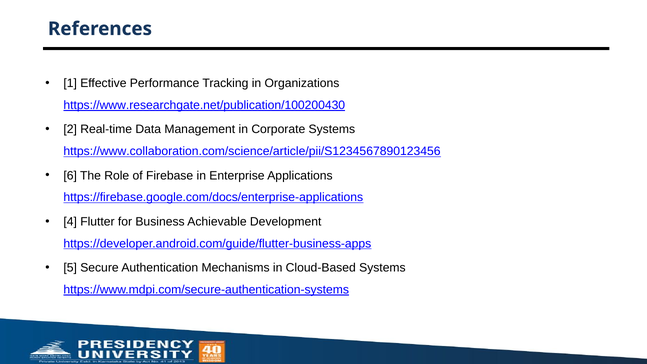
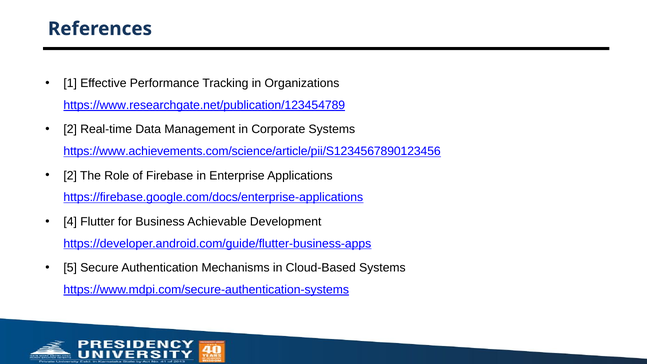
https://www.researchgate.net/publication/100200430: https://www.researchgate.net/publication/100200430 -> https://www.researchgate.net/publication/123454789 (204, 105)
https://www.collaboration.com/science/article/pii/S1234567890123456: https://www.collaboration.com/science/article/pii/S1234567890123456 -> https://www.achievements.com/science/article/pii/S1234567890123456 (252, 151)
6: 6 -> 2 (70, 176)
